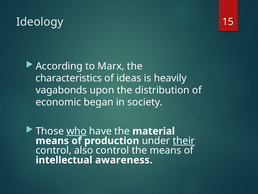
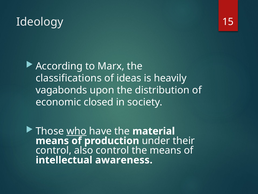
characteristics: characteristics -> classifications (69, 78)
began: began -> closed (99, 102)
their underline: present -> none (184, 140)
